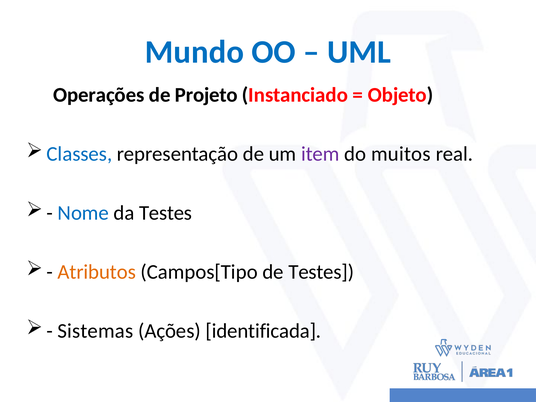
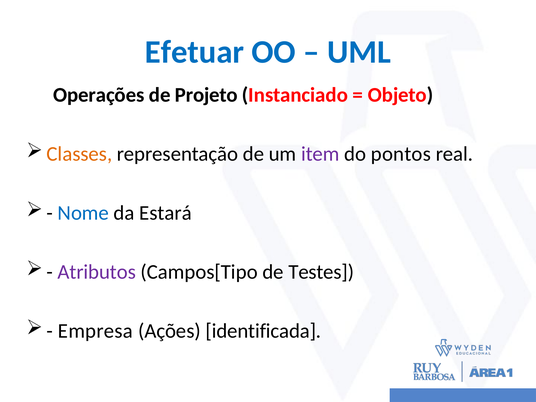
Mundo: Mundo -> Efetuar (195, 52)
Classes colour: blue -> orange (79, 154)
muitos: muitos -> pontos (401, 154)
da Testes: Testes -> Estará (165, 213)
Atributos colour: orange -> purple (97, 272)
Sistemas: Sistemas -> Empresa (95, 331)
